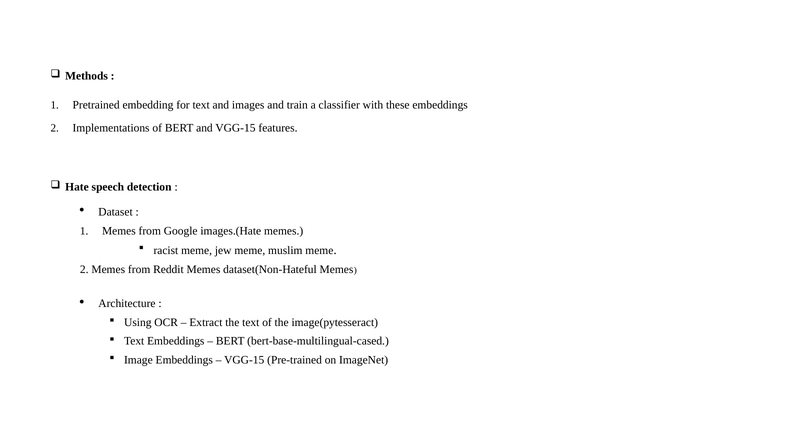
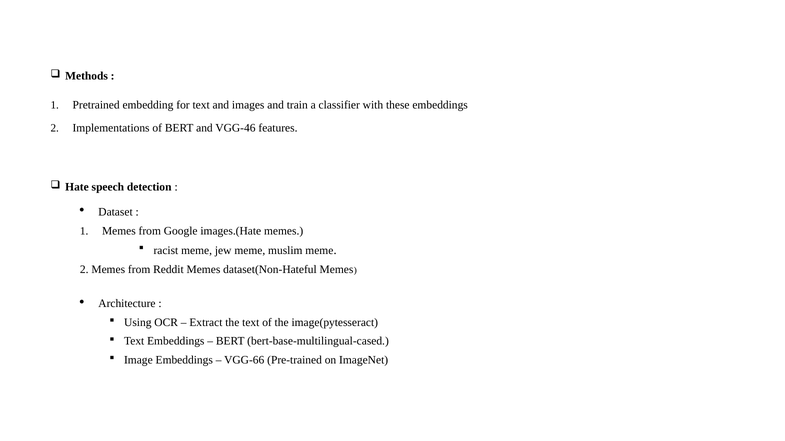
and VGG-15: VGG-15 -> VGG-46 (235, 128)
VGG-15: VGG-15 -> VGG-66 (244, 360)
